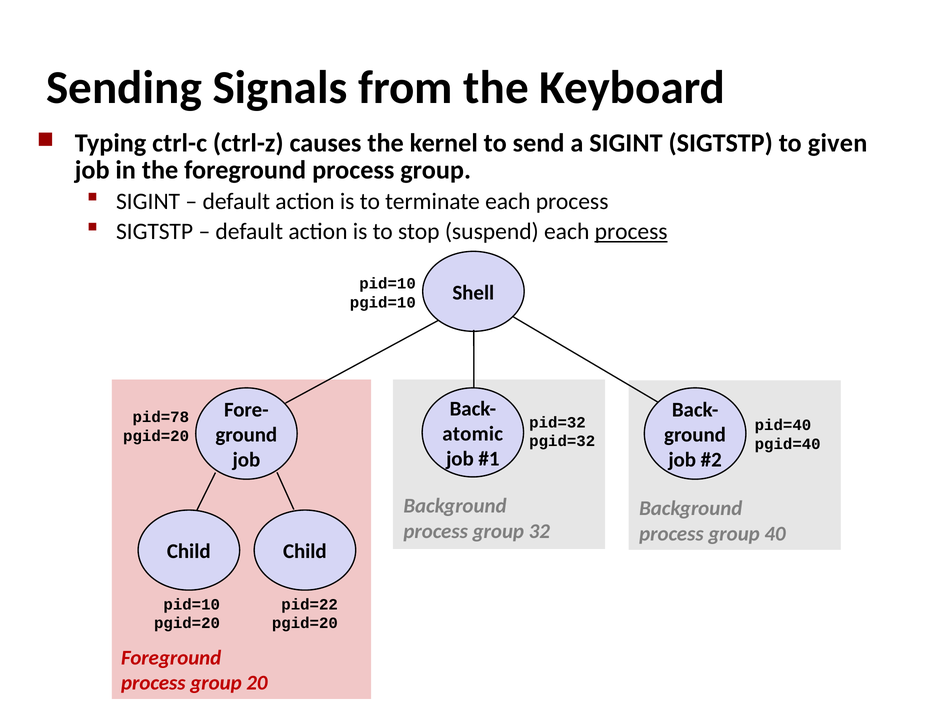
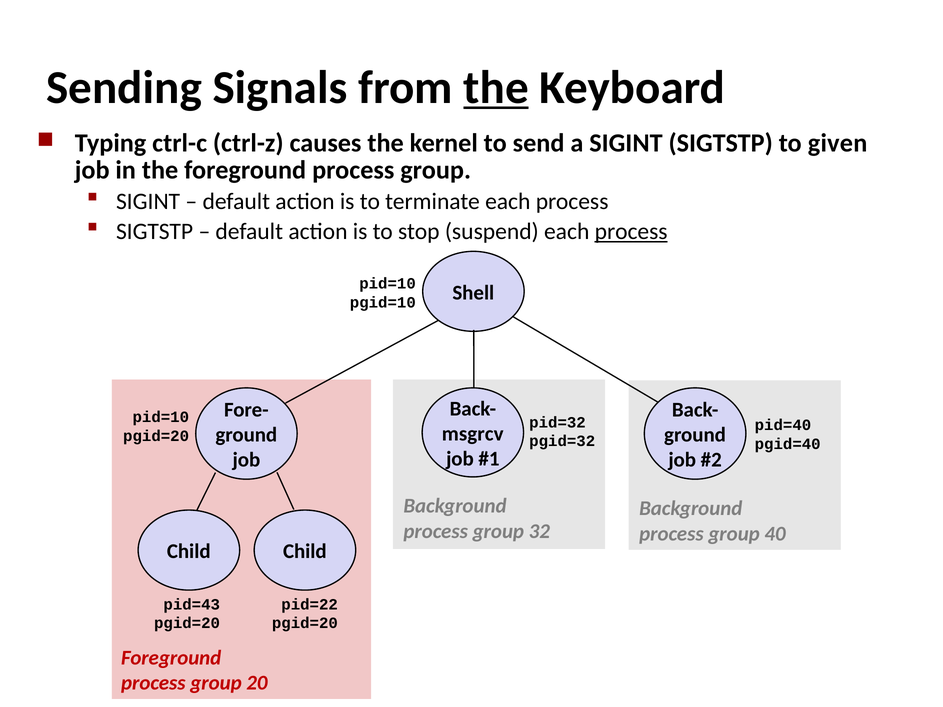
the underline: none -> present (496, 88)
pid=78: pid=78 -> pid=10 (161, 417)
atomic: atomic -> msgrcv (473, 434)
pid=10: pid=10 -> pid=43 (192, 605)
